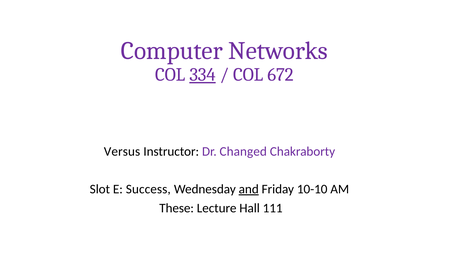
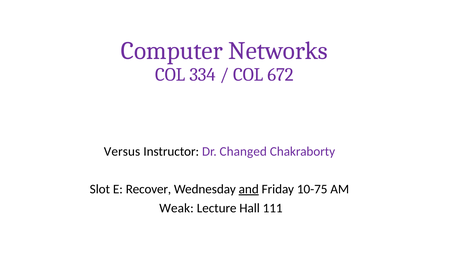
334 underline: present -> none (203, 74)
Success: Success -> Recover (148, 189)
10-10: 10-10 -> 10-75 (312, 189)
These: These -> Weak (177, 208)
